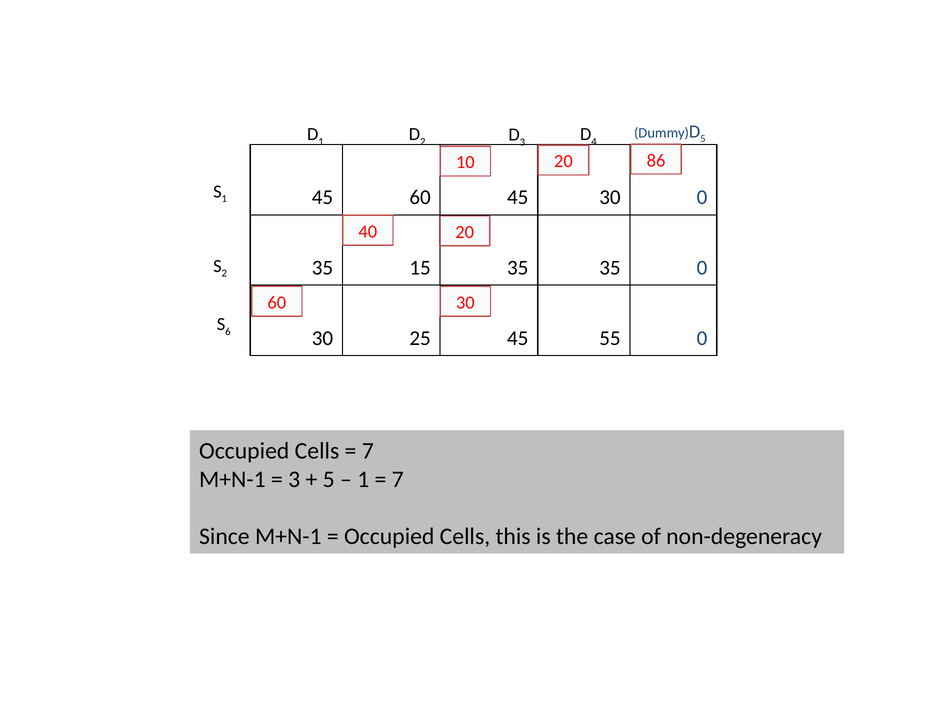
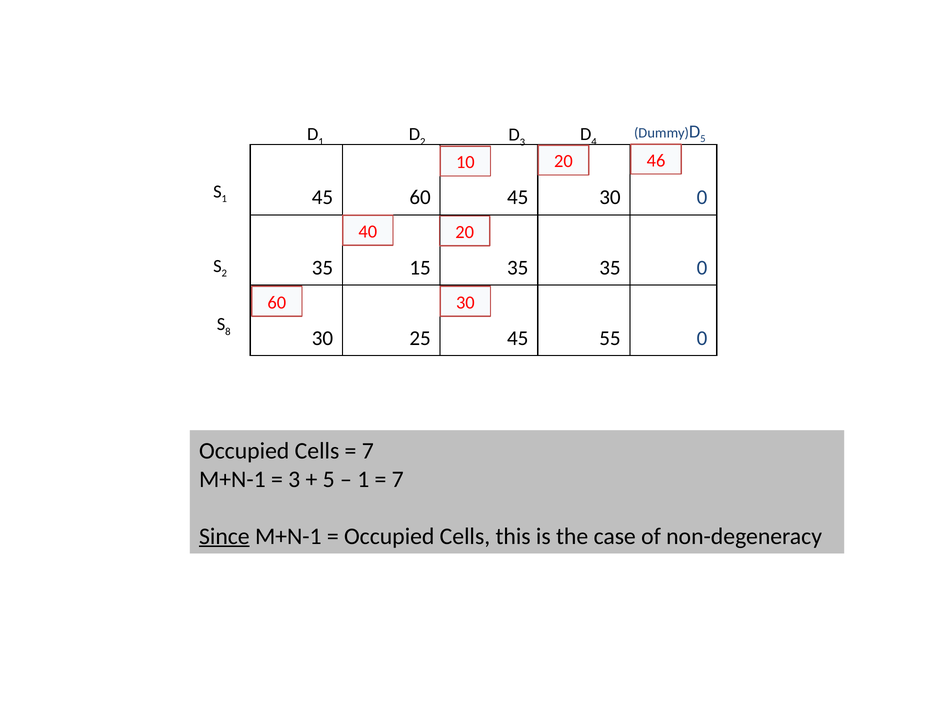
86: 86 -> 46 (656, 160)
6: 6 -> 8 (228, 331)
Since underline: none -> present (224, 536)
